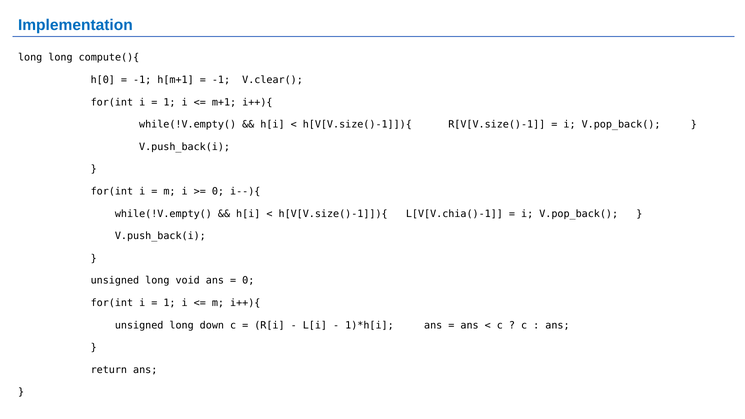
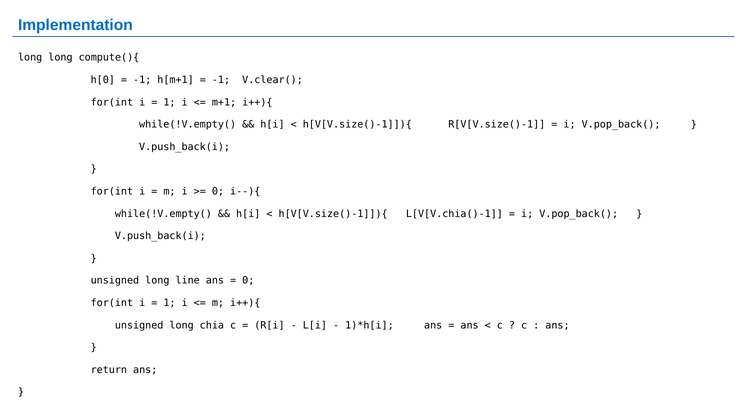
void: void -> line (188, 281)
down: down -> chia (212, 325)
